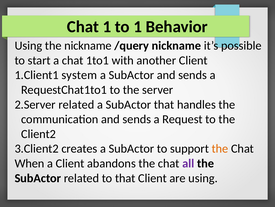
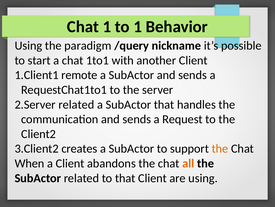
the nickname: nickname -> paradigm (88, 46)
system: system -> remote (79, 75)
all colour: purple -> orange (188, 163)
